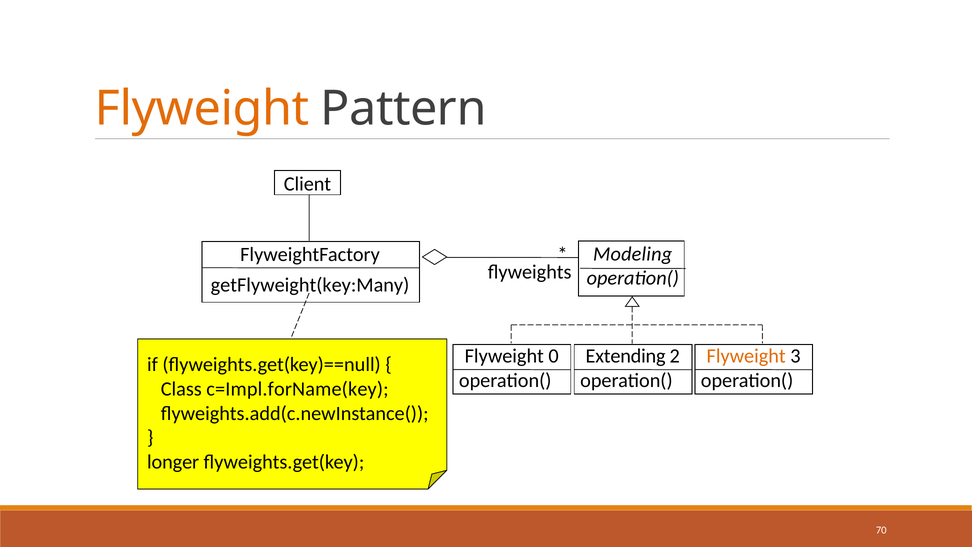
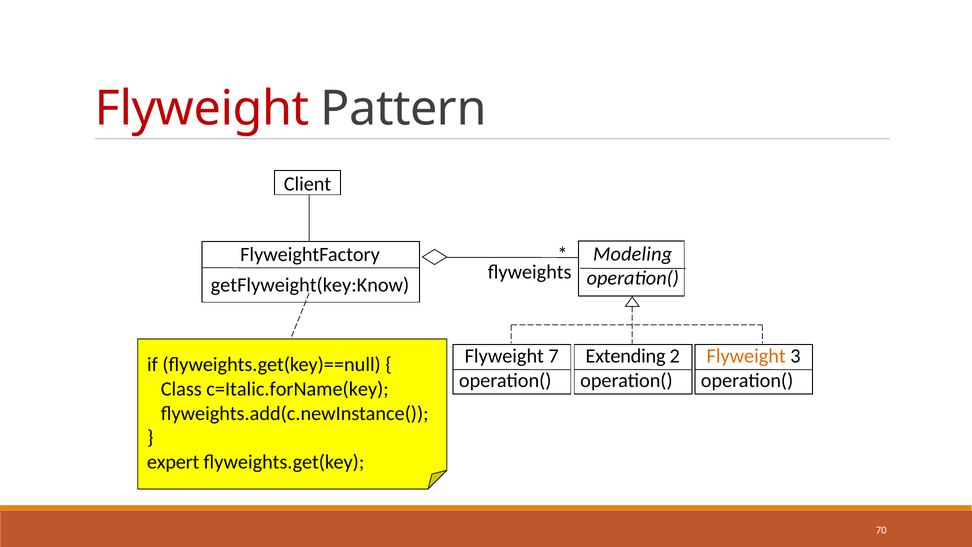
Flyweight colour: orange -> red (202, 109)
getFlyweight(key:Many: getFlyweight(key:Many -> getFlyweight(key:Know (310, 285)
0: 0 -> 7 (554, 356)
c=Impl.forName(key: c=Impl.forName(key -> c=Italic.forName(key (298, 389)
longer: longer -> expert (173, 462)
